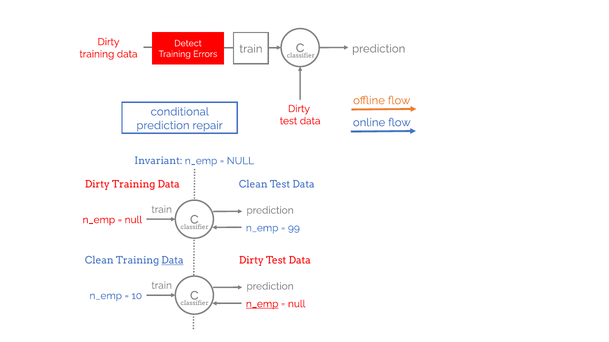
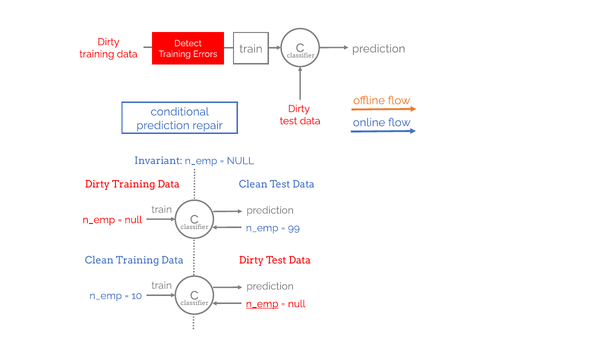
Data underline: present -> none (172, 261)
